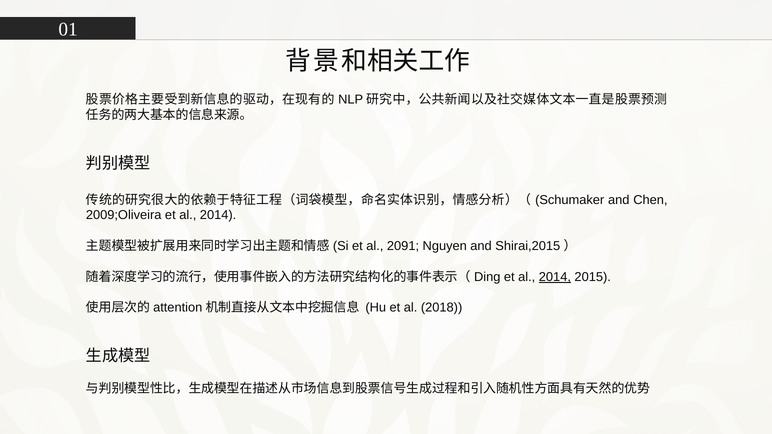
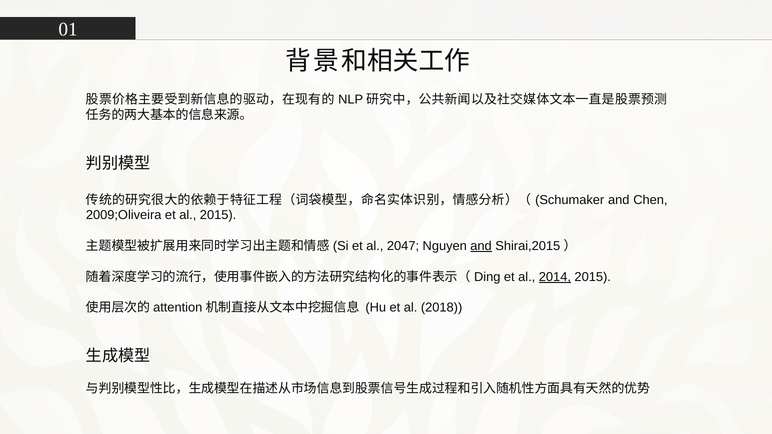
2009;Oliveira et al 2014: 2014 -> 2015 (218, 215)
2091: 2091 -> 2047 (403, 246)
and underline: none -> present (481, 246)
